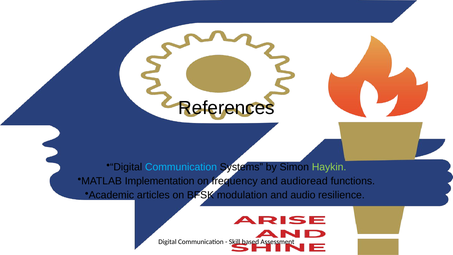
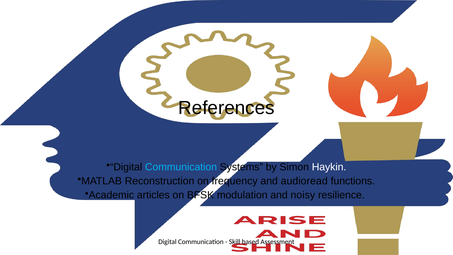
Haykin colour: light green -> white (329, 167)
Implementation: Implementation -> Reconstruction (160, 181)
audio: audio -> noisy (303, 195)
